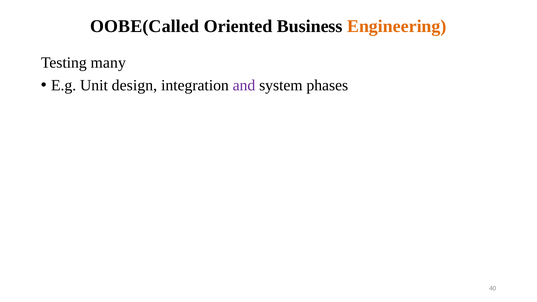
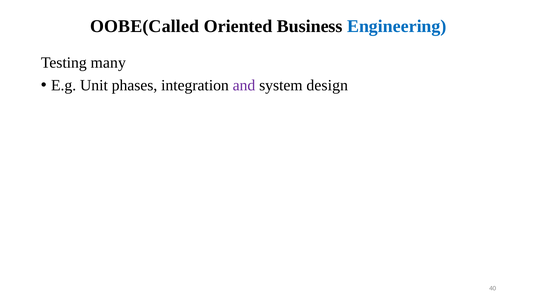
Engineering colour: orange -> blue (397, 26)
design: design -> phases (135, 85)
phases: phases -> design (327, 85)
